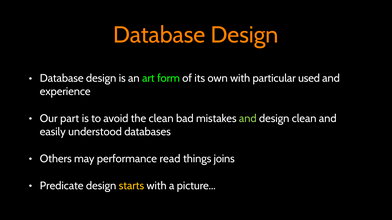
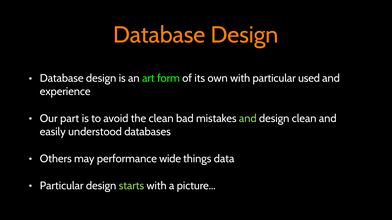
read: read -> wide (170, 159)
joins: joins -> data (224, 159)
Predicate: Predicate -> Particular (62, 186)
starts colour: yellow -> light green (131, 186)
